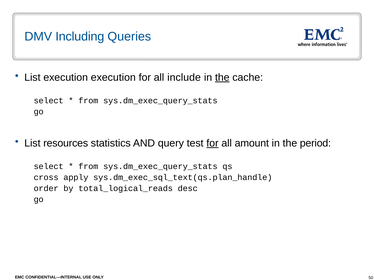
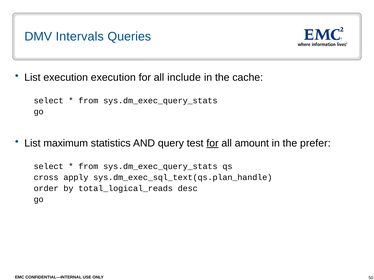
Including: Including -> Intervals (80, 36)
the underline: present -> none (222, 77)
resources: resources -> maximum (66, 143)
period: period -> prefer (315, 143)
